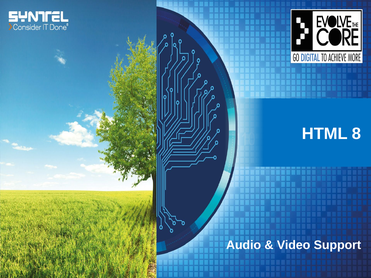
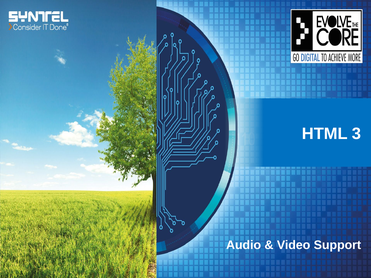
8: 8 -> 3 (357, 134)
